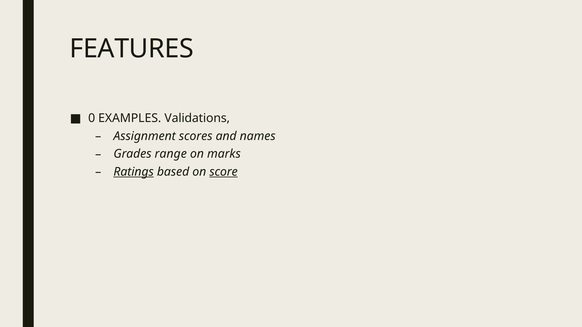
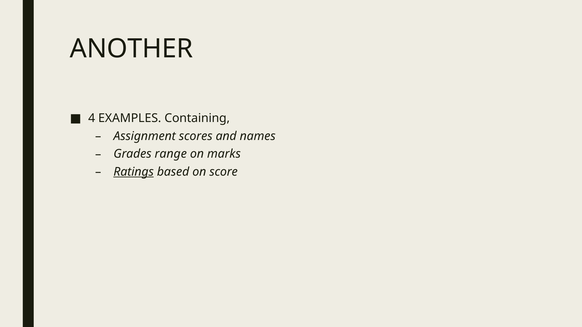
FEATURES: FEATURES -> ANOTHER (132, 49)
0: 0 -> 4 (92, 118)
Validations: Validations -> Containing (197, 118)
score underline: present -> none (224, 172)
